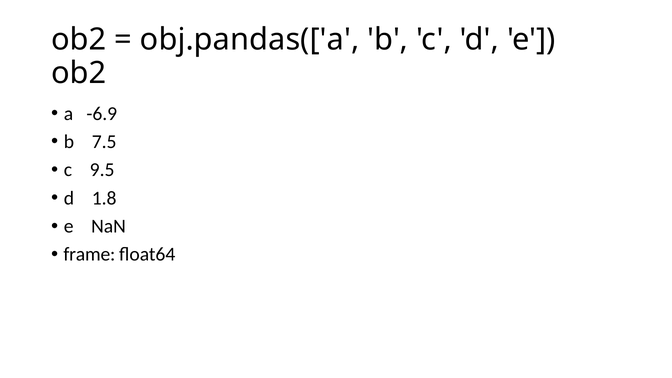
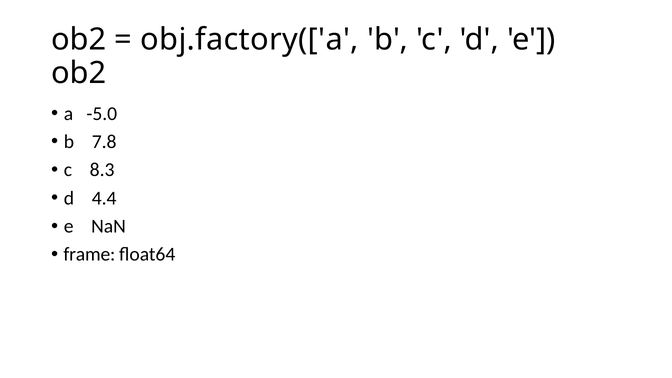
obj.pandas(['a: obj.pandas(['a -> obj.factory(['a (250, 40)
-6.9: -6.9 -> -5.0 (102, 114)
7.5: 7.5 -> 7.8 (104, 142)
9.5: 9.5 -> 8.3 (102, 170)
1.8: 1.8 -> 4.4 (104, 198)
